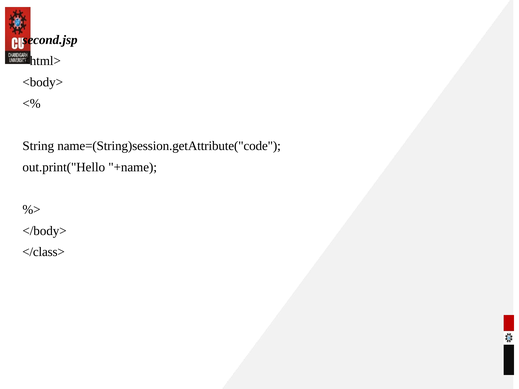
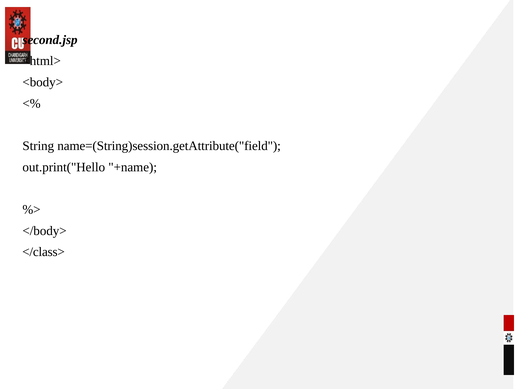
name=(String)session.getAttribute("code: name=(String)session.getAttribute("code -> name=(String)session.getAttribute("field (169, 146)
